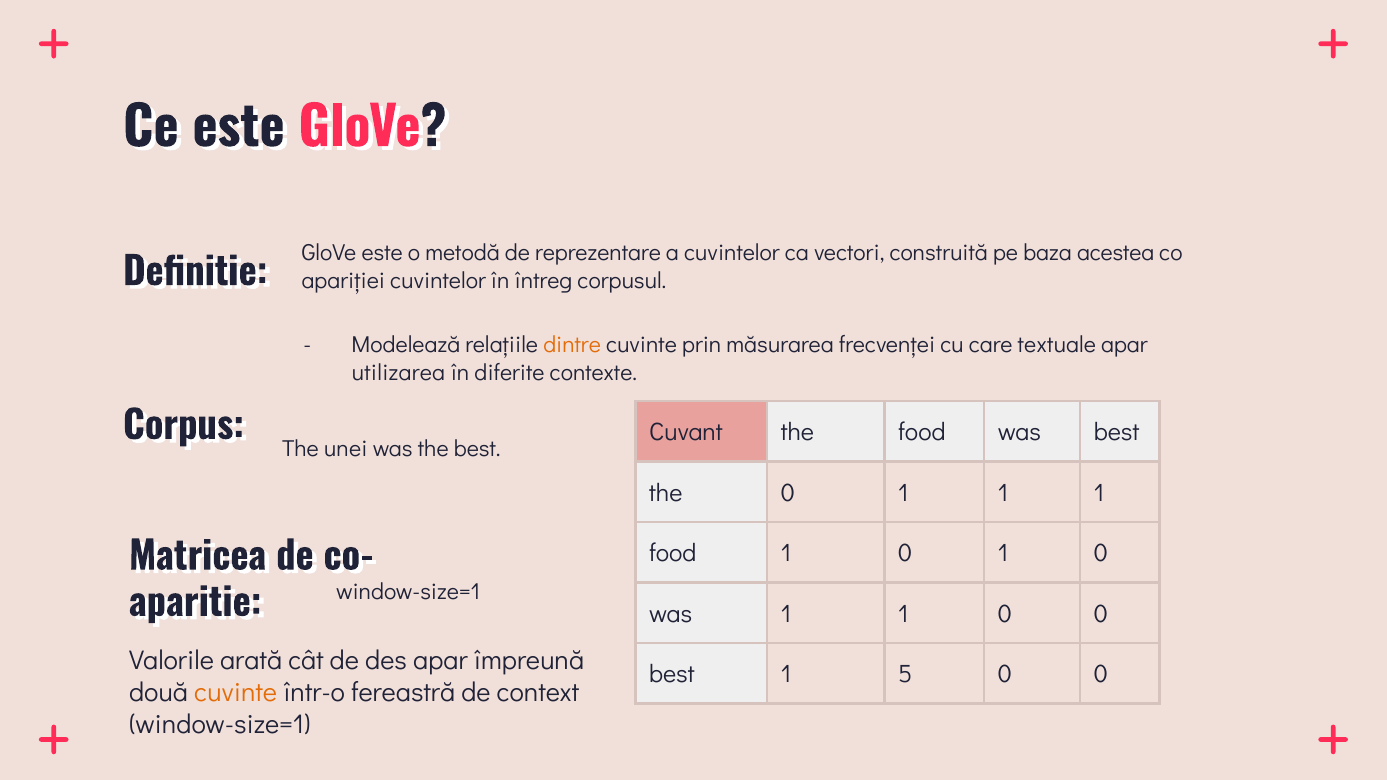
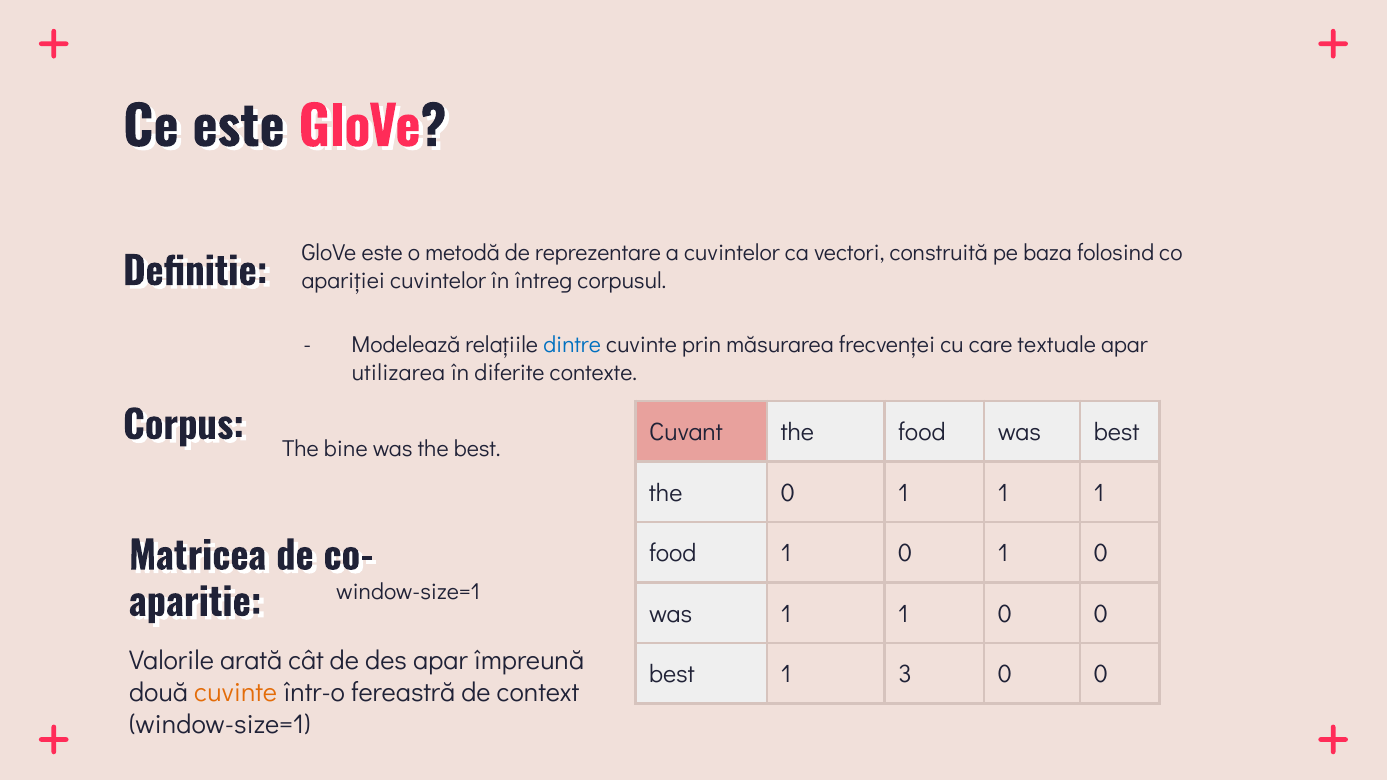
acestea: acestea -> folosind (1116, 253)
dintre colour: orange -> blue (572, 345)
unei: unei -> bine (346, 449)
5: 5 -> 3 (905, 675)
